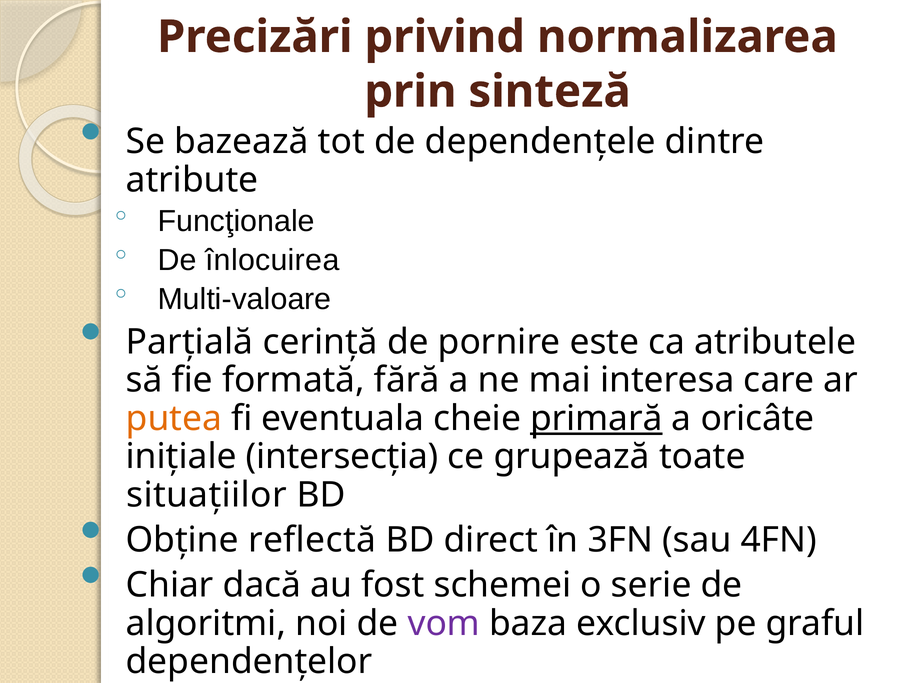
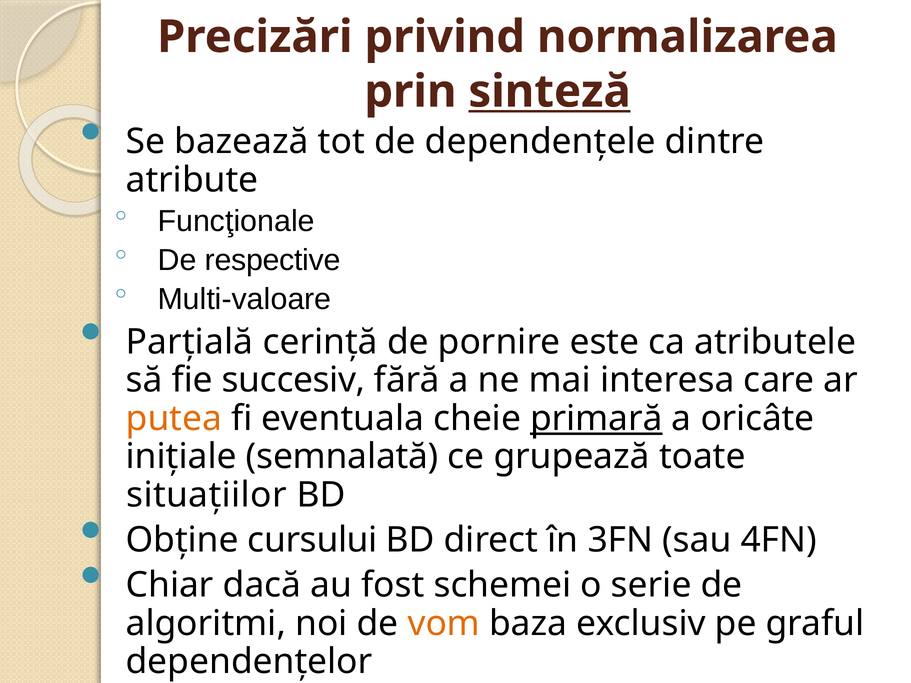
sinteză underline: none -> present (550, 92)
înlocuirea: înlocuirea -> respective (273, 260)
formată: formată -> succesiv (294, 380)
intersecţia: intersecţia -> semnalată (342, 457)
reflectă: reflectă -> cursului (312, 540)
vom colour: purple -> orange (444, 624)
